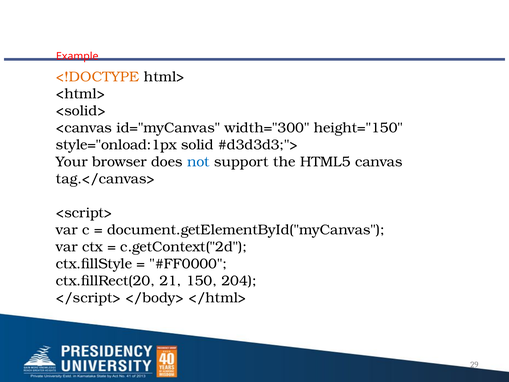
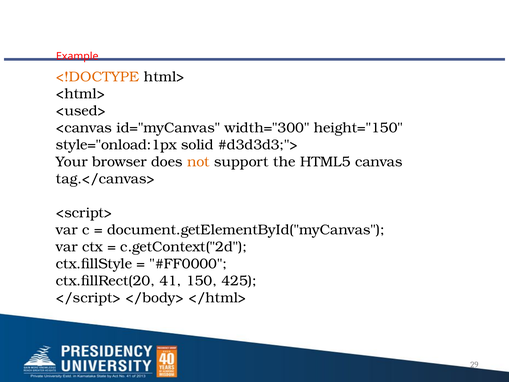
<solid>: <solid> -> <used> (81, 111)
not colour: blue -> orange (198, 162)
21: 21 -> 41 (170, 281)
204: 204 -> 425 (239, 281)
